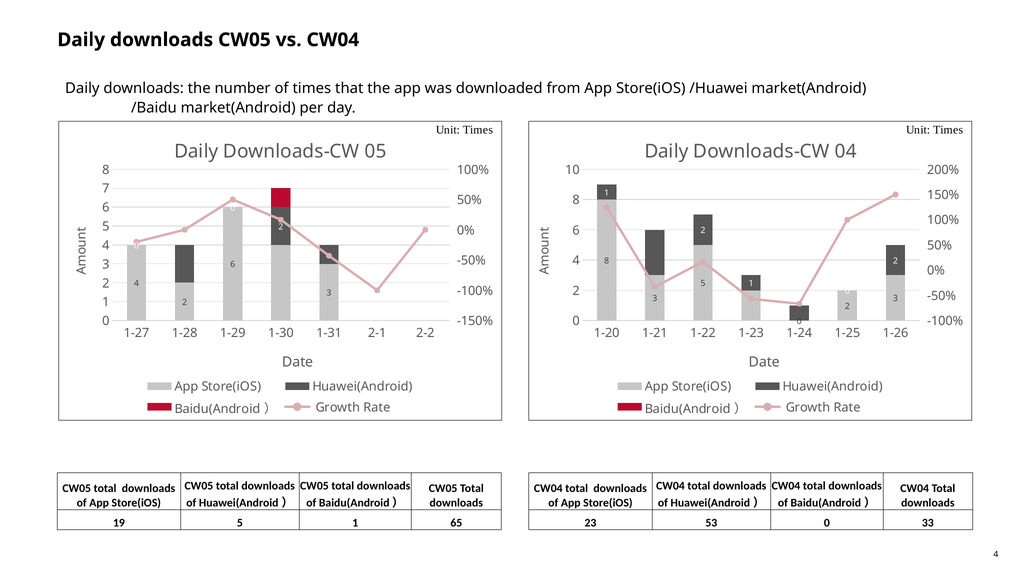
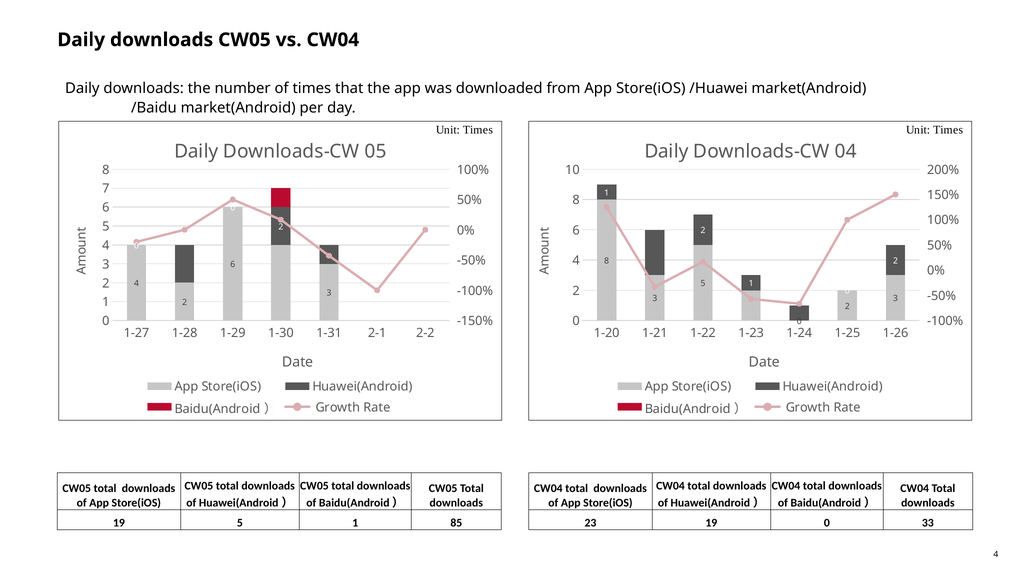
65: 65 -> 85 (456, 523)
23 53: 53 -> 19 (711, 523)
